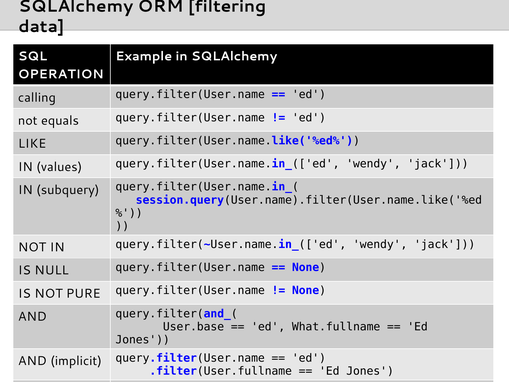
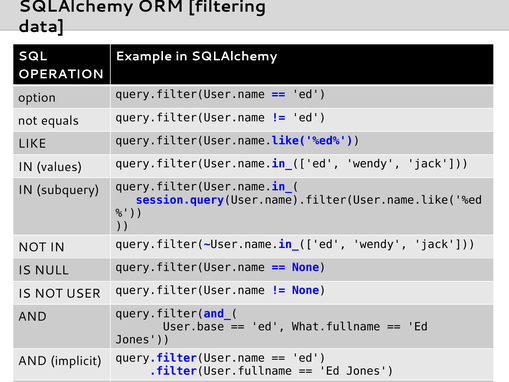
calling: calling -> option (37, 97)
PURE: PURE -> USER (83, 293)
